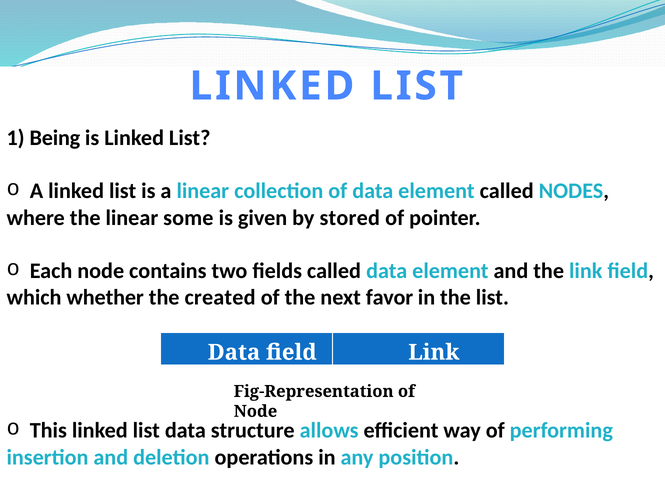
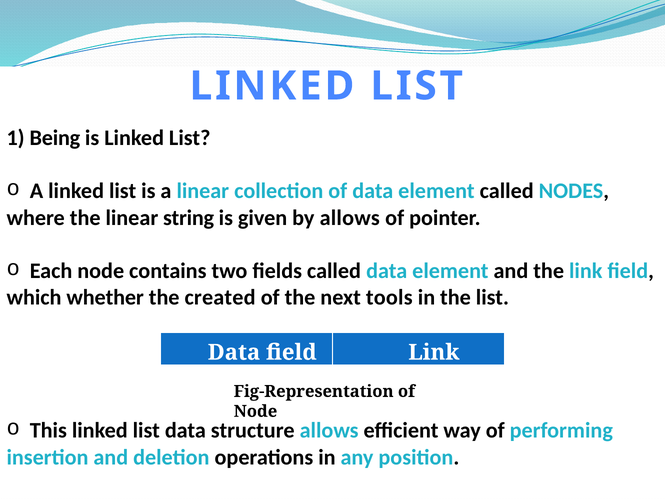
some: some -> string (189, 218)
by stored: stored -> allows (350, 218)
favor: favor -> tools (389, 297)
